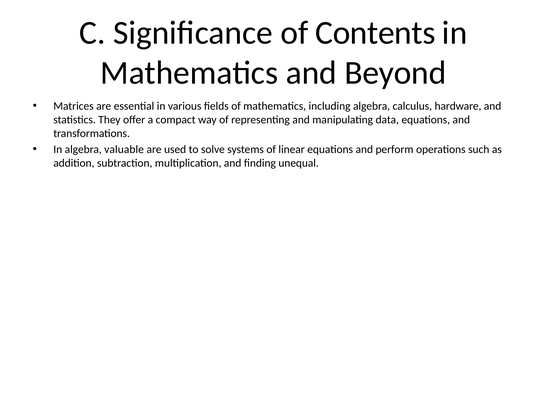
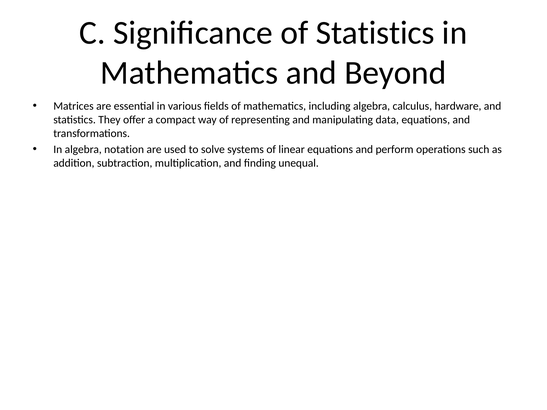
of Contents: Contents -> Statistics (375, 33)
valuable: valuable -> notation (124, 149)
